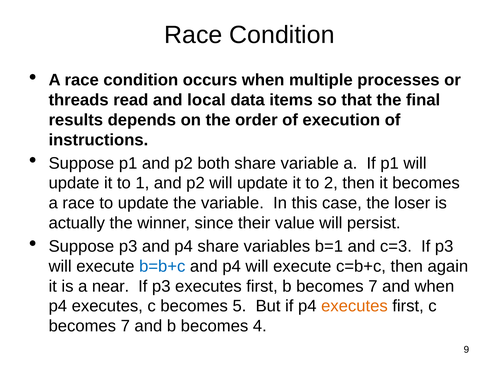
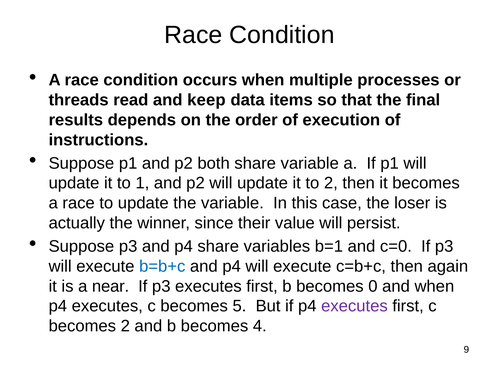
local: local -> keep (206, 100)
c=3: c=3 -> c=0 (396, 246)
b becomes 7: 7 -> 0 (373, 286)
executes colour: orange -> purple (354, 306)
7: 7 -> 2 (125, 326)
